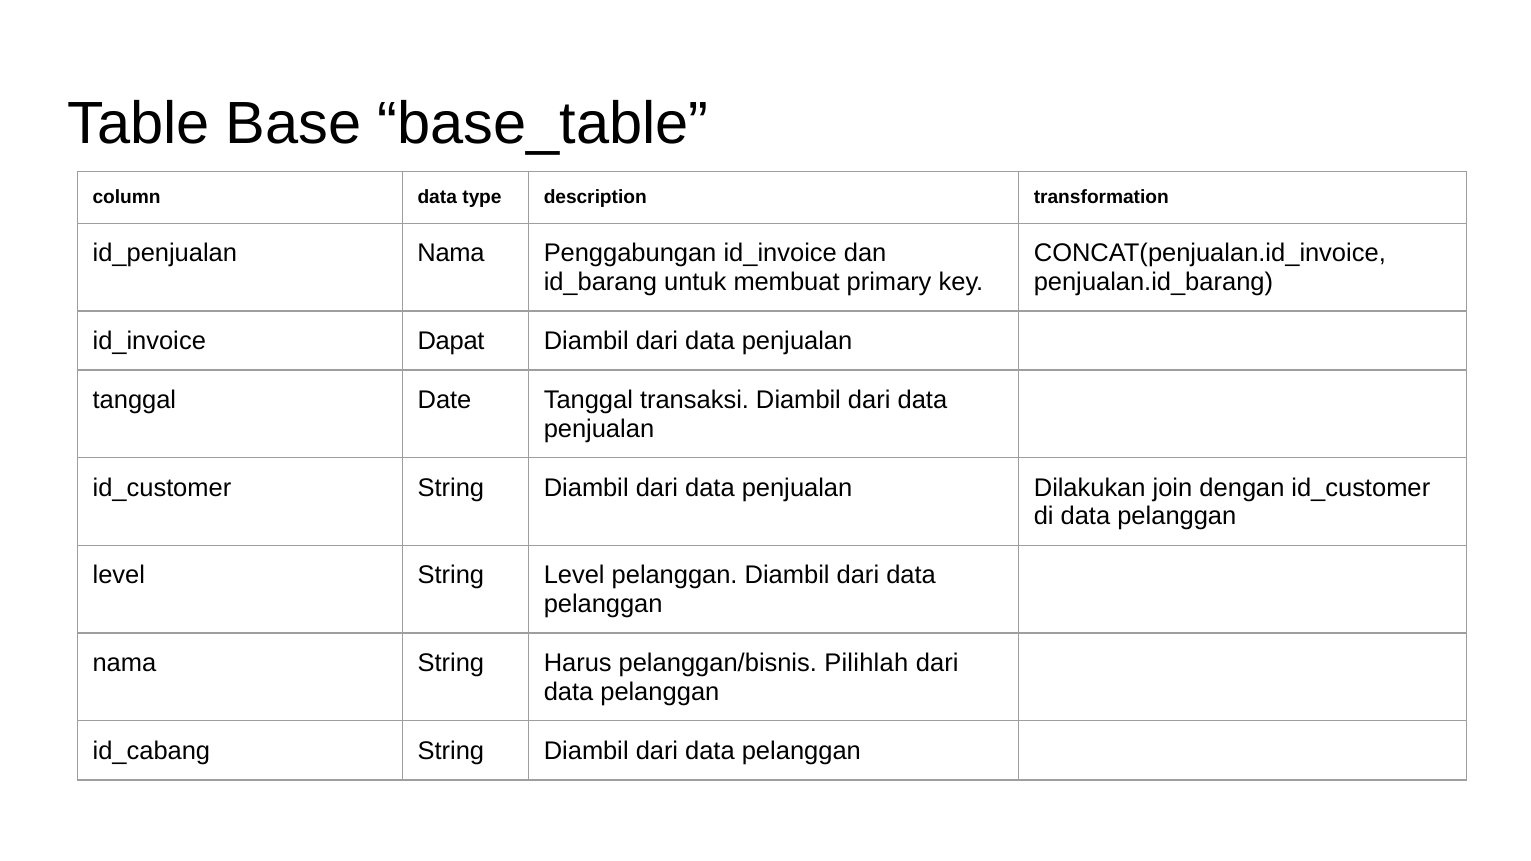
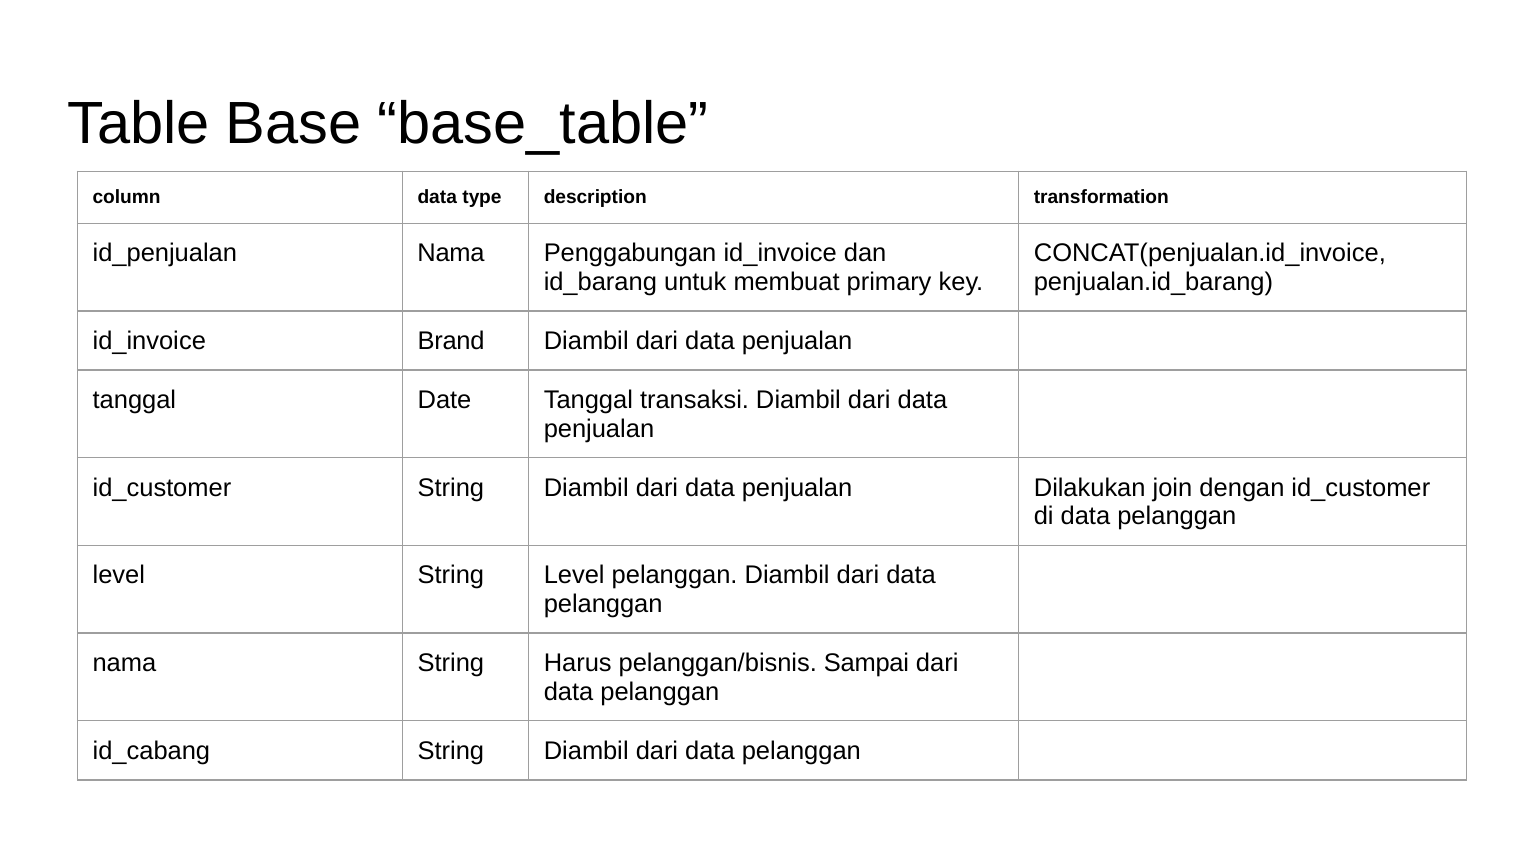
Dapat: Dapat -> Brand (451, 341)
Pilihlah: Pilihlah -> Sampai (867, 663)
